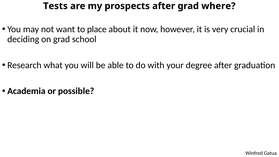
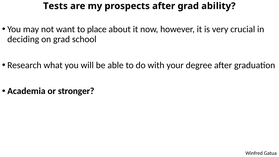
where: where -> ability (218, 6)
possible: possible -> stronger (76, 91)
